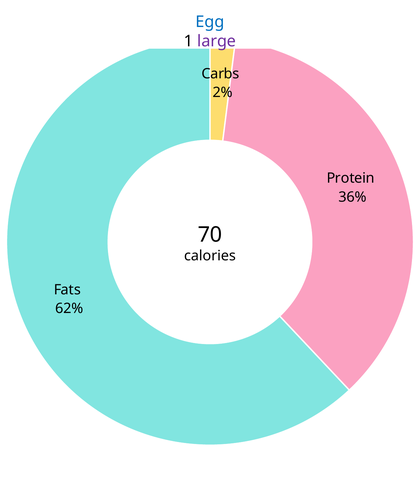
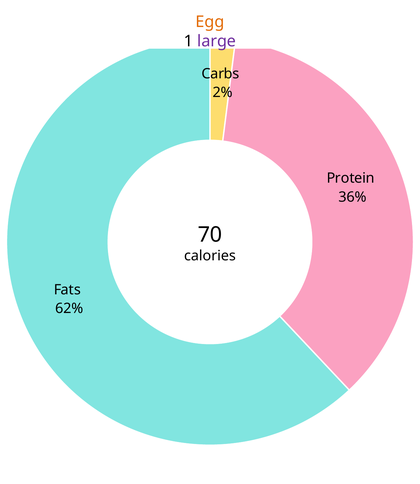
Egg colour: blue -> orange (210, 22)
